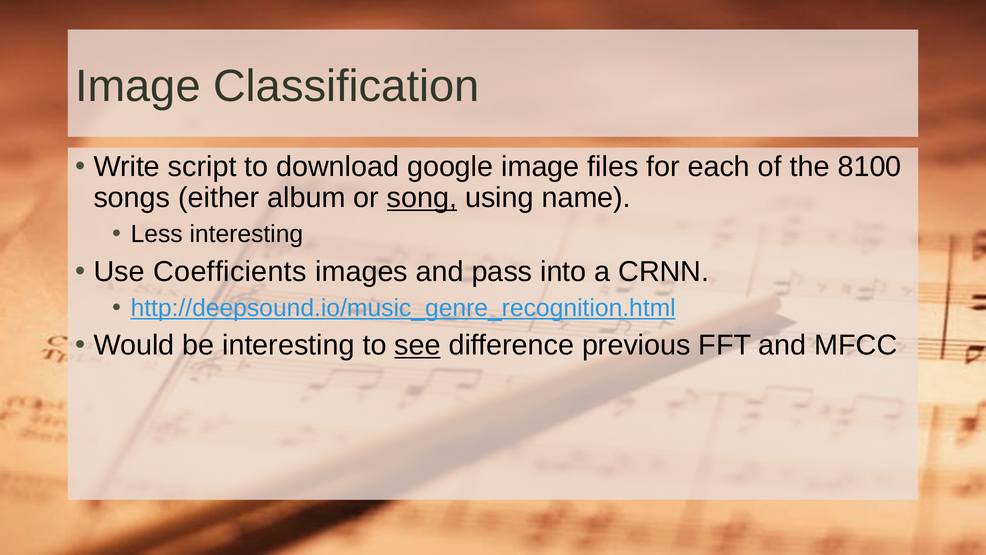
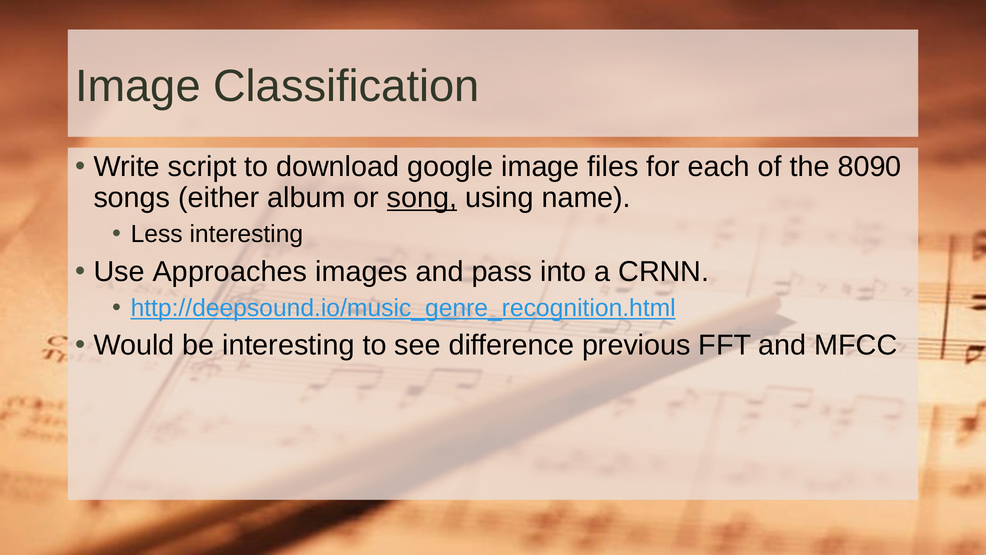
8100: 8100 -> 8090 (870, 167)
Coefficients: Coefficients -> Approaches (230, 271)
see underline: present -> none (418, 345)
